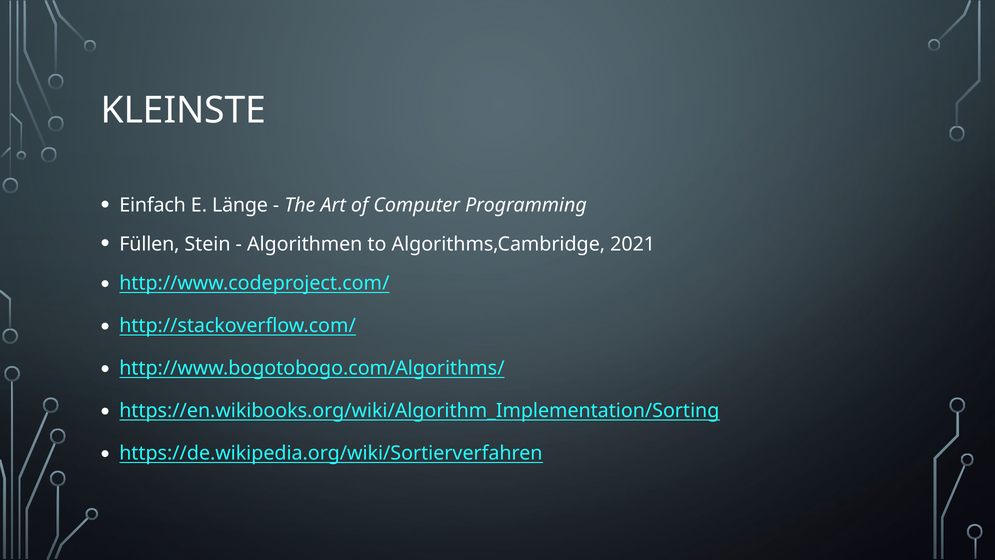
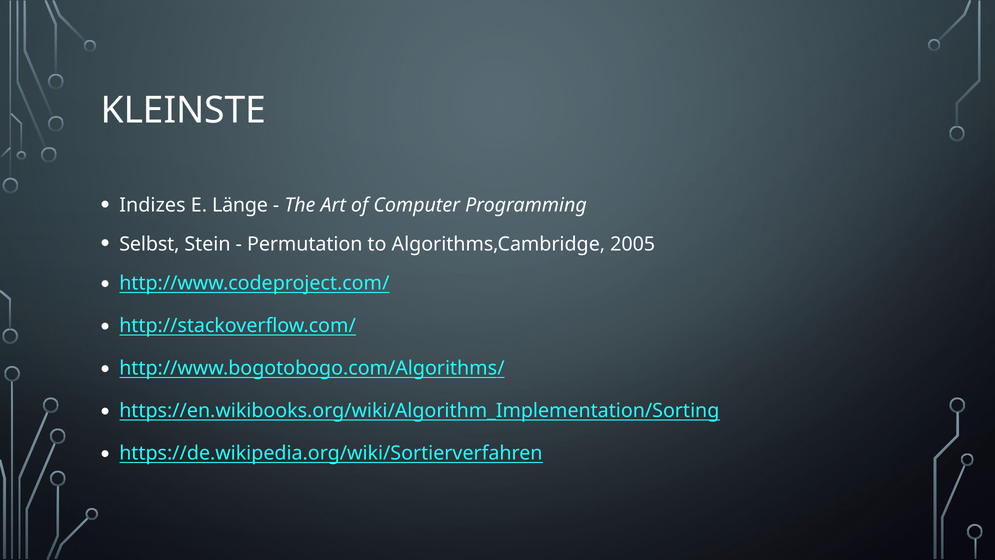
Einfach: Einfach -> Indizes (152, 205)
Füllen: Füllen -> Selbst (149, 244)
Algorithmen: Algorithmen -> Permutation (305, 244)
2021: 2021 -> 2005 (633, 244)
